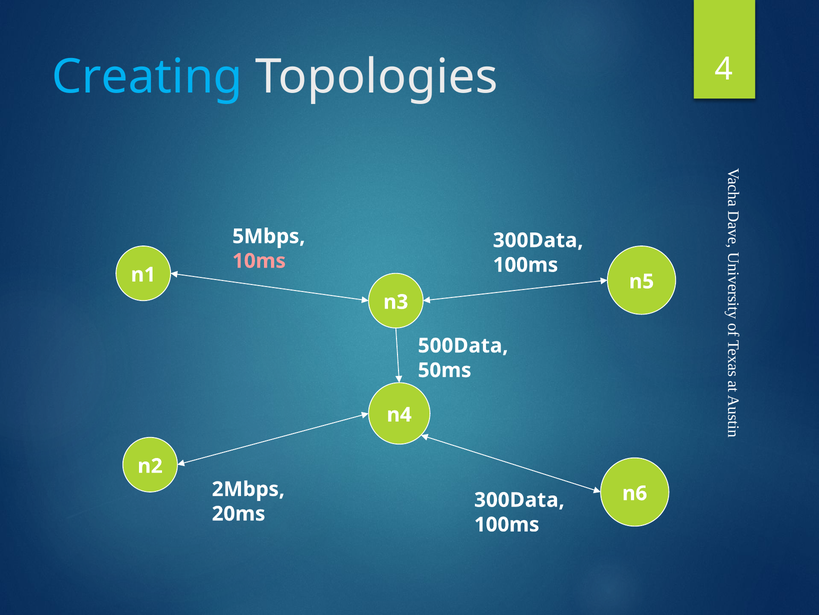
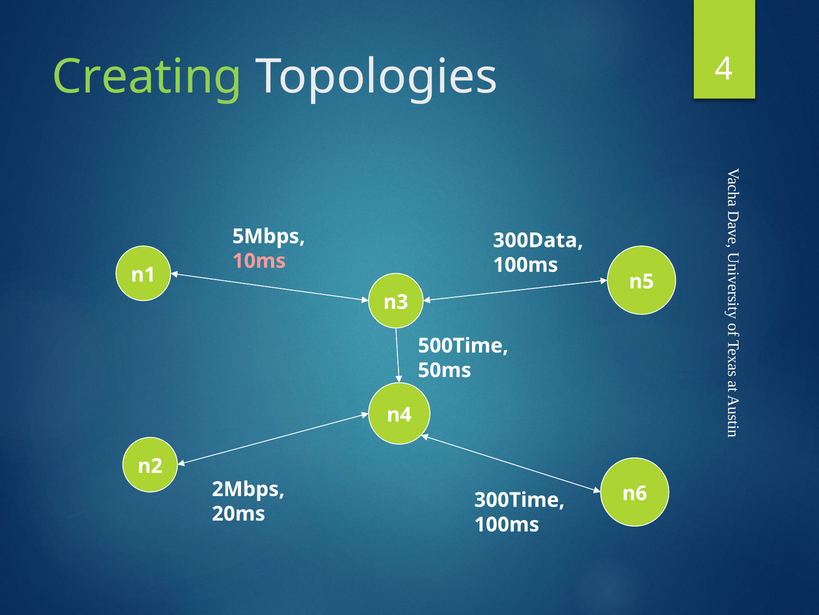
Creating colour: light blue -> light green (147, 77)
500Data: 500Data -> 500Time (463, 345)
300Data: 300Data -> 300Time (519, 499)
